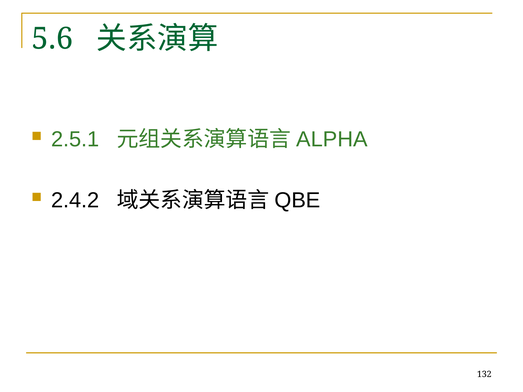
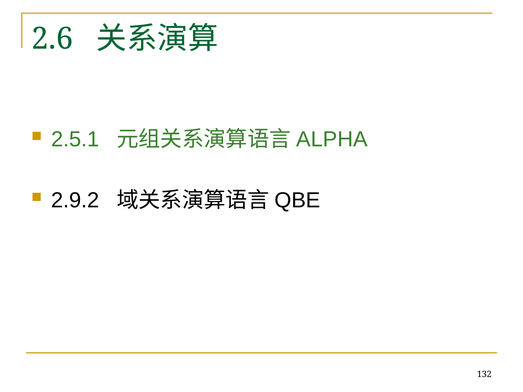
5.6: 5.6 -> 2.6 (52, 39)
2.4.2: 2.4.2 -> 2.9.2 (75, 200)
